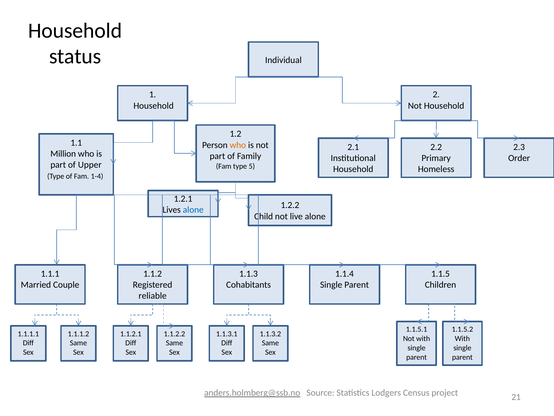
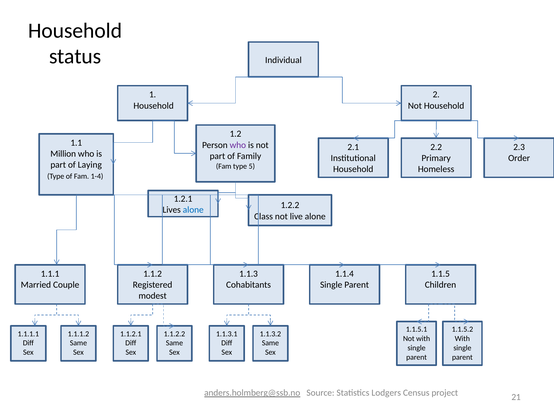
who colour: orange -> purple (238, 145)
Upper: Upper -> Laying (90, 165)
Child: Child -> Class (264, 216)
reliable: reliable -> modest (153, 296)
